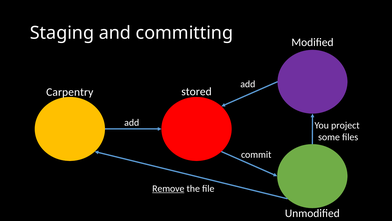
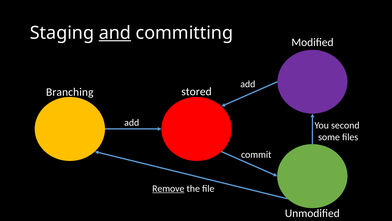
and underline: none -> present (115, 33)
Carpentry: Carpentry -> Branching (70, 92)
project: project -> second (345, 125)
